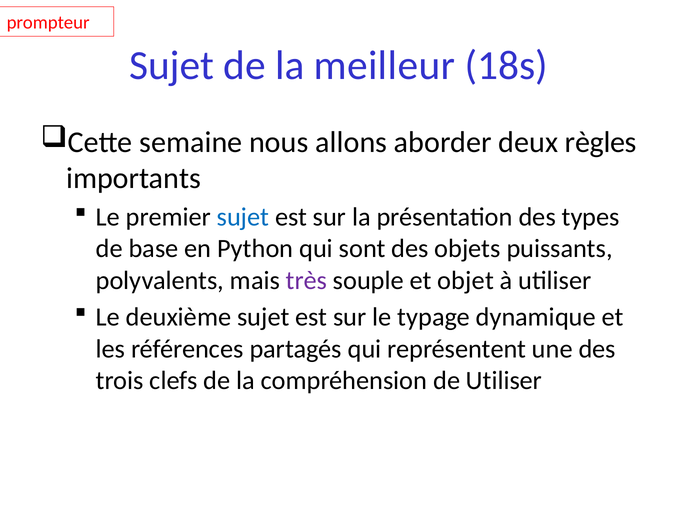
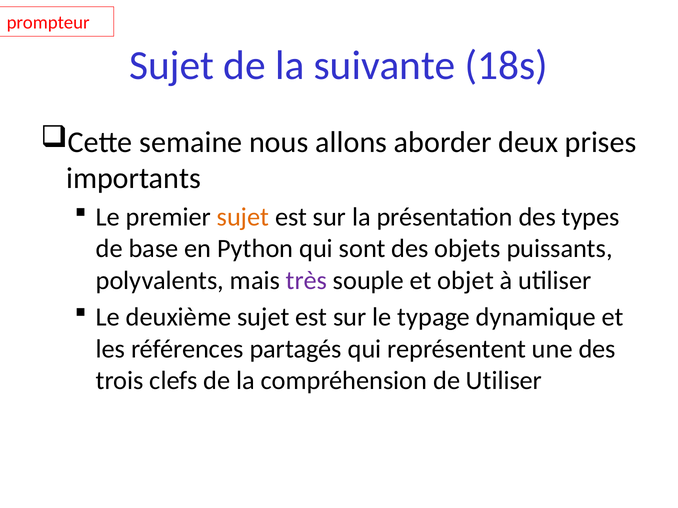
meilleur: meilleur -> suivante (385, 66)
règles: règles -> prises (601, 142)
sujet colour: blue -> orange (243, 217)
